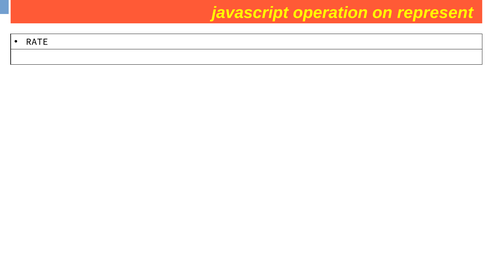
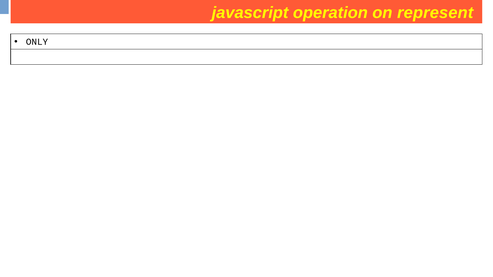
RATE: RATE -> ONLY (37, 42)
